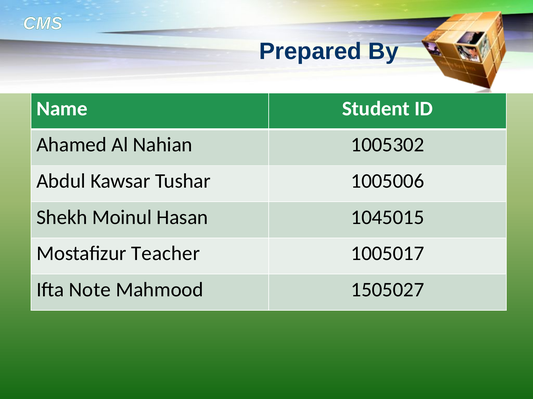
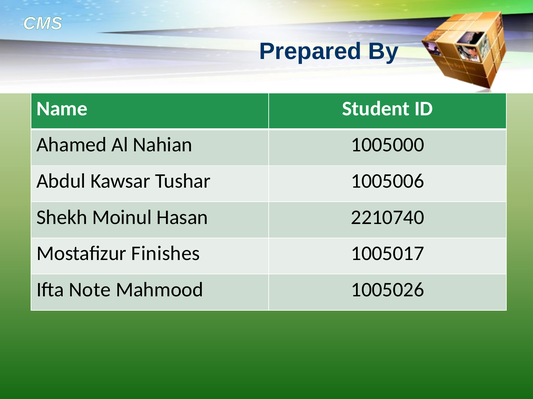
1005302: 1005302 -> 1005000 (388, 145)
1045015: 1045015 -> 2210740 (388, 218)
Teacher: Teacher -> Finishes (166, 254)
1505027: 1505027 -> 1005026 (388, 290)
